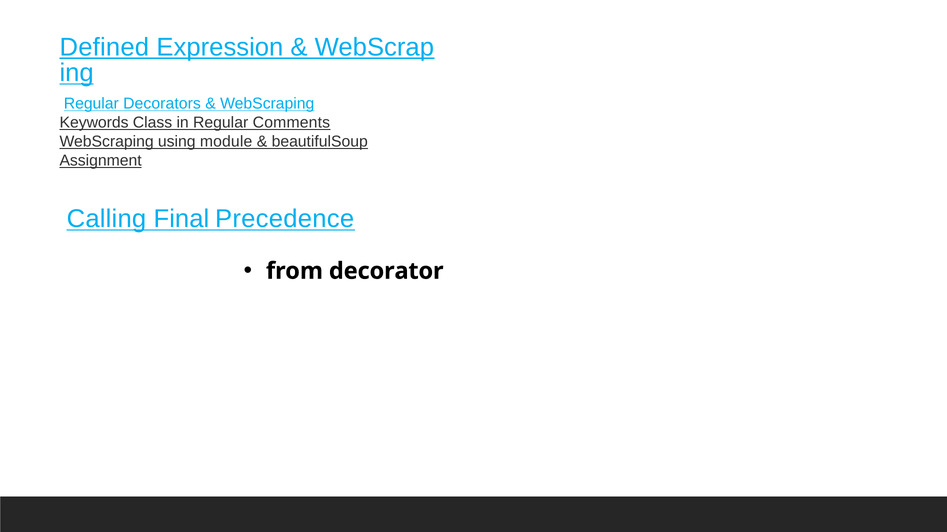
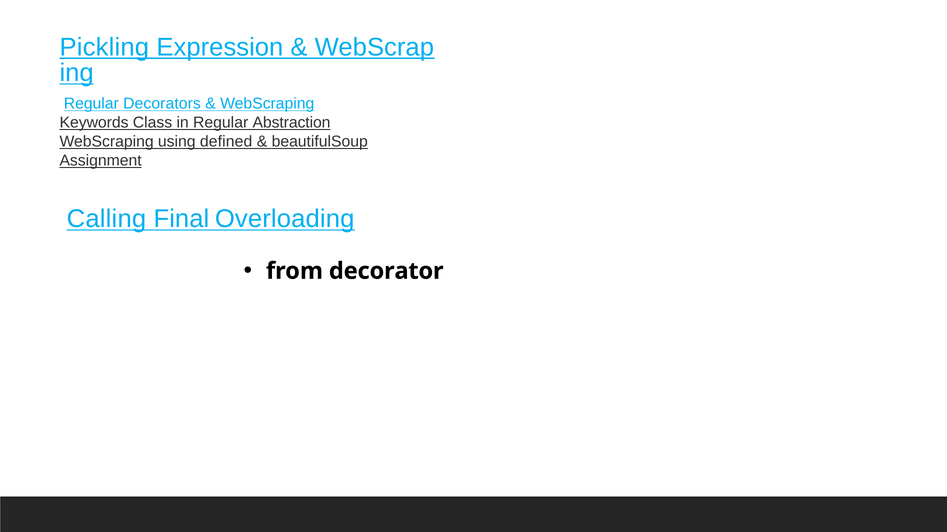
Defined: Defined -> Pickling (104, 47)
Comments: Comments -> Abstraction (292, 123)
module: module -> defined (226, 142)
Precedence: Precedence -> Overloading (285, 219)
